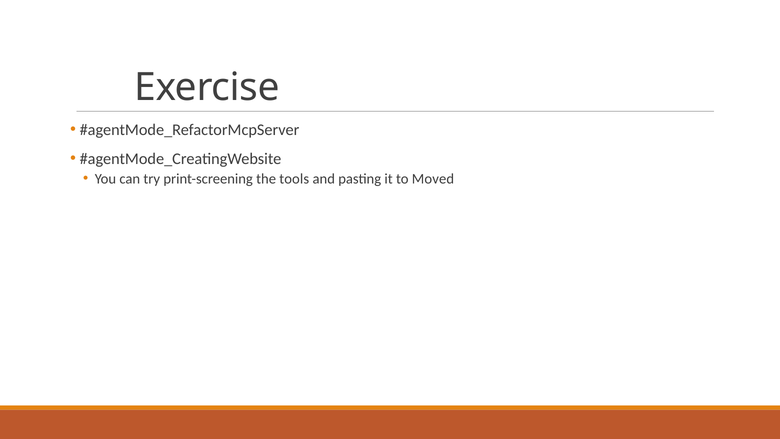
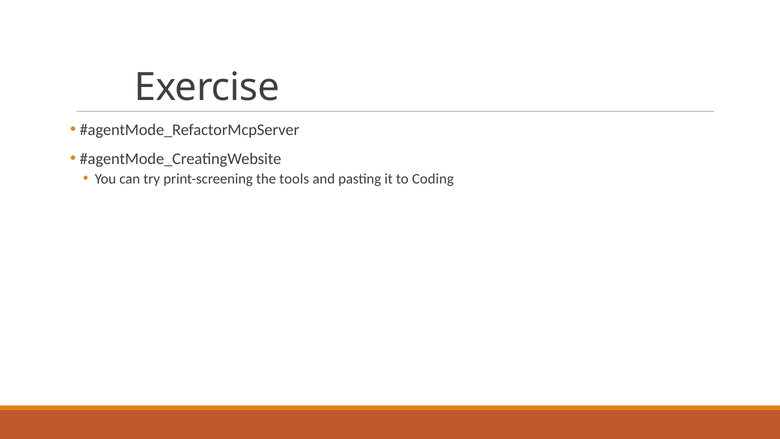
Moved: Moved -> Coding (433, 179)
